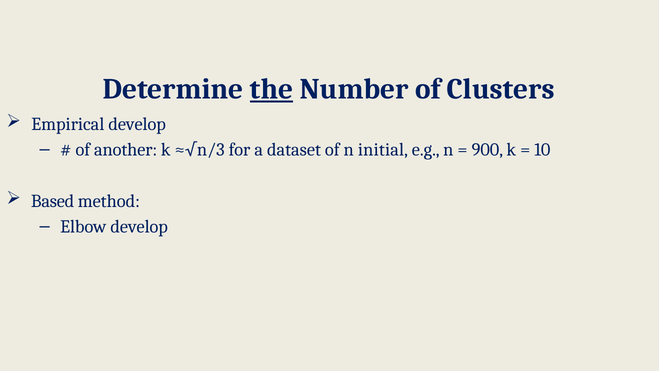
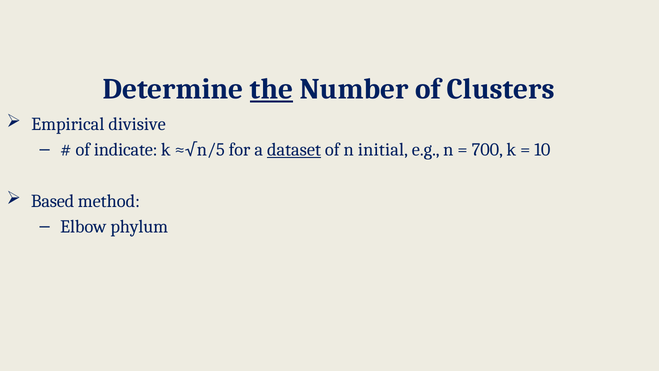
Empirical develop: develop -> divisive (137, 124)
another: another -> indicate (126, 150)
≈√n/3: ≈√n/3 -> ≈√n/5 (200, 150)
dataset underline: none -> present (294, 150)
900: 900 -> 700 (487, 150)
Elbow develop: develop -> phylum (139, 227)
